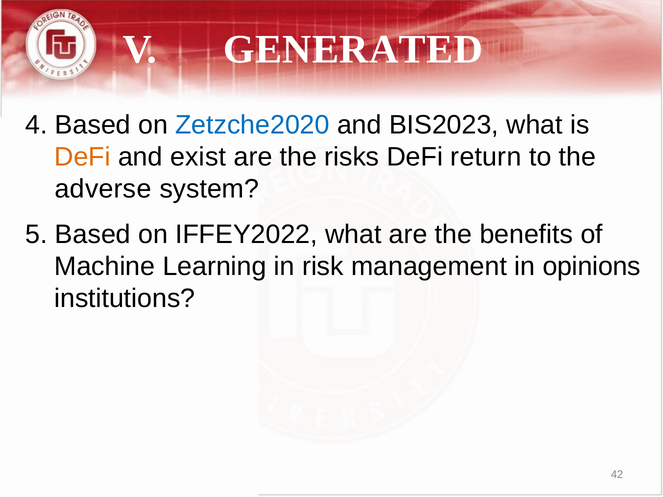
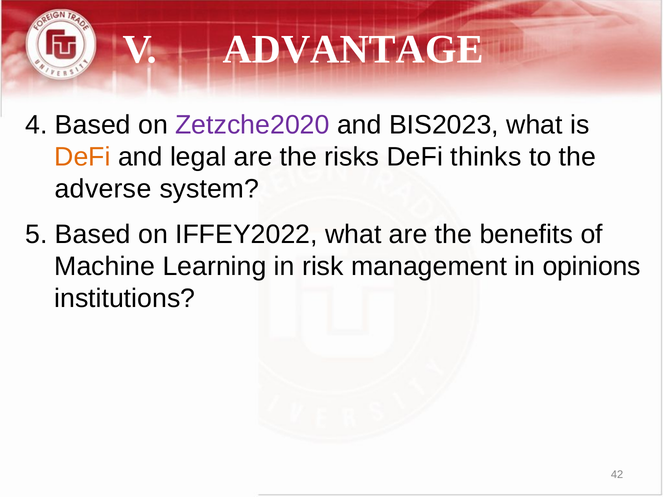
GENERATED: GENERATED -> ADVANTAGE (353, 49)
Zetzche2020 colour: blue -> purple (252, 125)
exist: exist -> legal (198, 157)
return: return -> thinks (486, 157)
